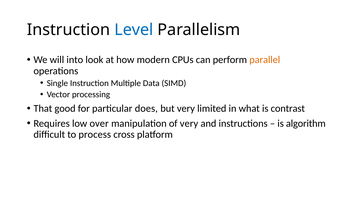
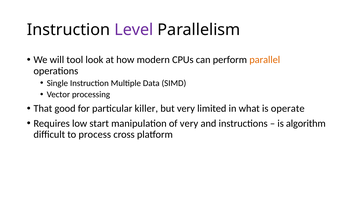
Level colour: blue -> purple (134, 30)
into: into -> tool (75, 60)
does: does -> killer (146, 108)
contrast: contrast -> operate (288, 108)
over: over -> start (99, 123)
